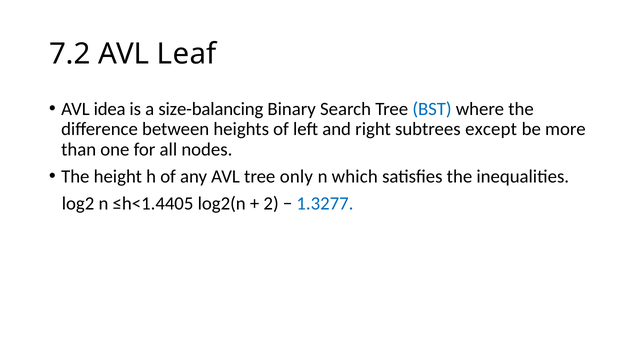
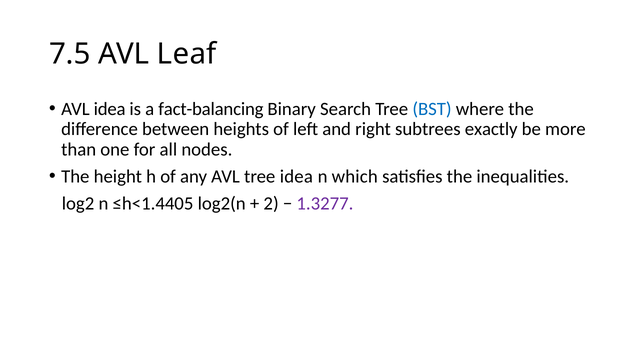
7.2: 7.2 -> 7.5 (70, 54)
size-balancing: size-balancing -> fact-balancing (211, 109)
except: except -> exactly (491, 129)
tree only: only -> idea (296, 176)
1.3277 colour: blue -> purple (325, 203)
